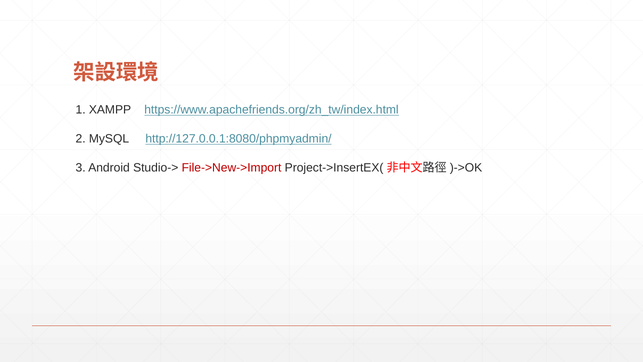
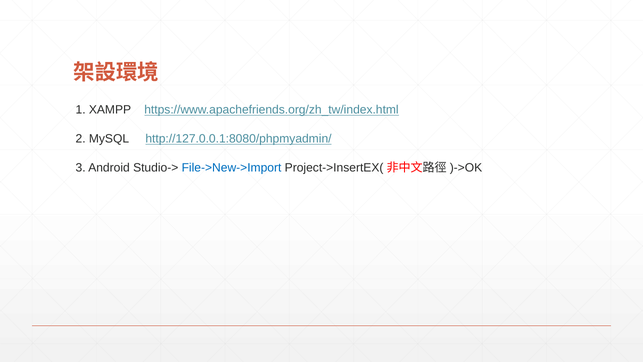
File->New->Import colour: red -> blue (232, 168)
